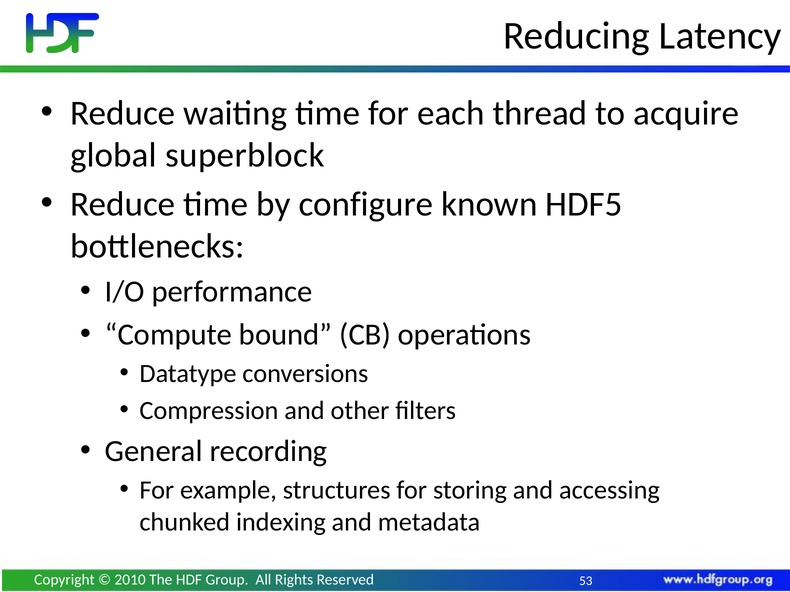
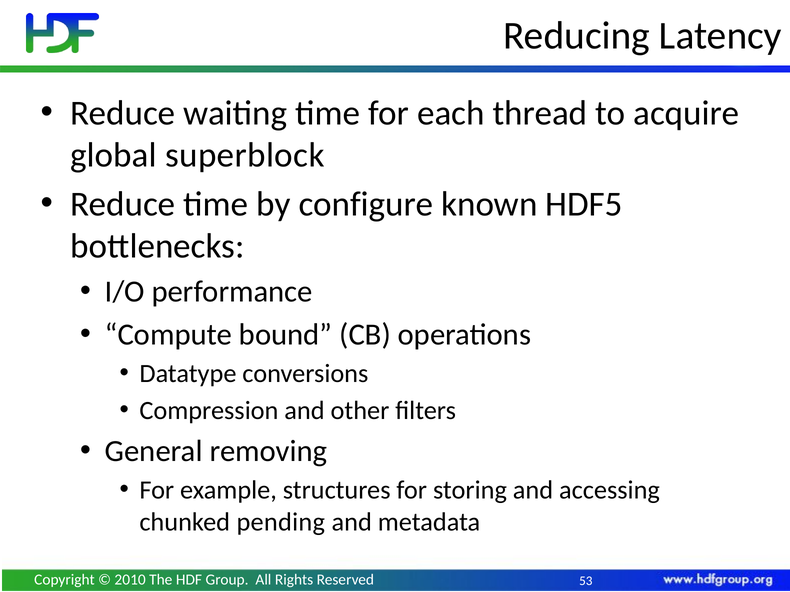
recording: recording -> removing (268, 452)
indexing: indexing -> pending (281, 522)
